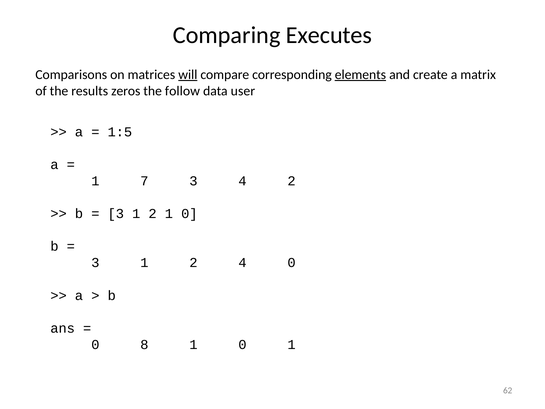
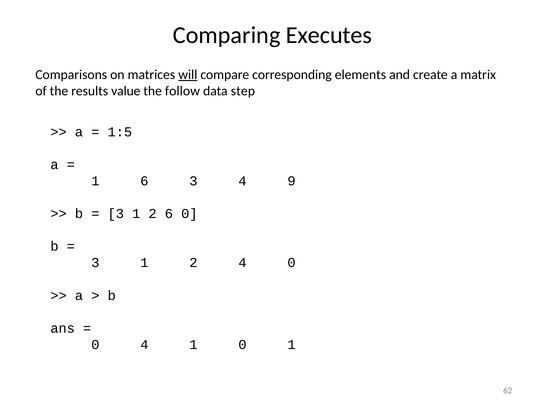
elements underline: present -> none (360, 75)
zeros: zeros -> value (126, 91)
user: user -> step (243, 91)
1 7: 7 -> 6 (144, 181)
4 2: 2 -> 9 (292, 181)
2 1: 1 -> 6 (169, 214)
0 8: 8 -> 4 (144, 344)
